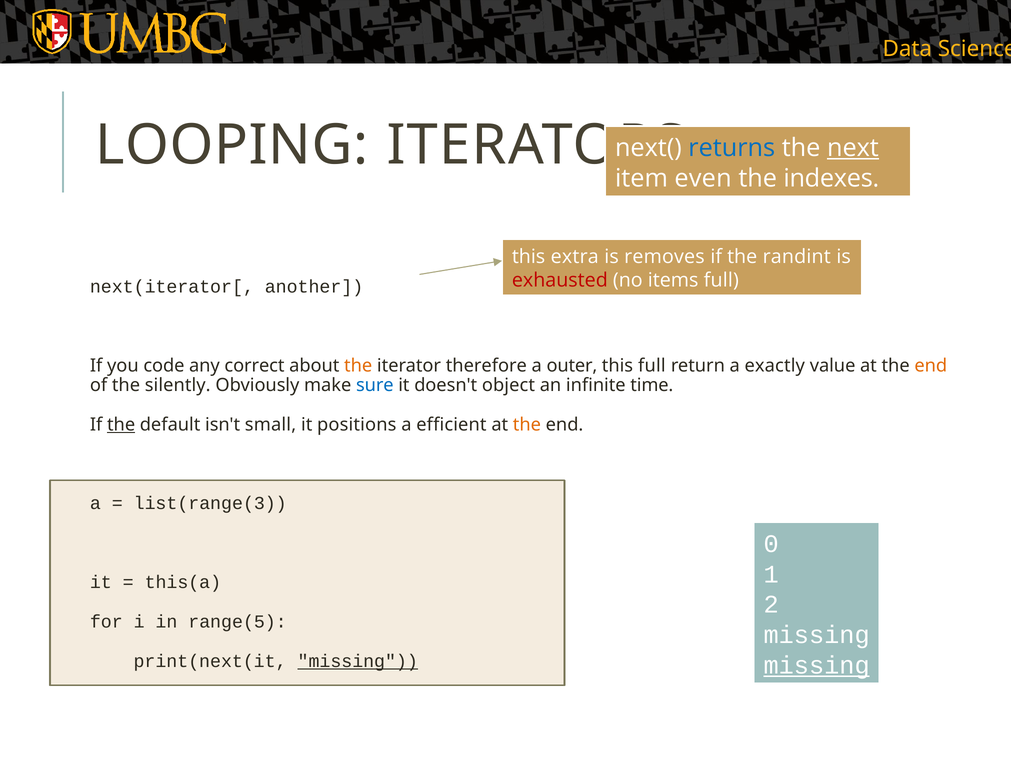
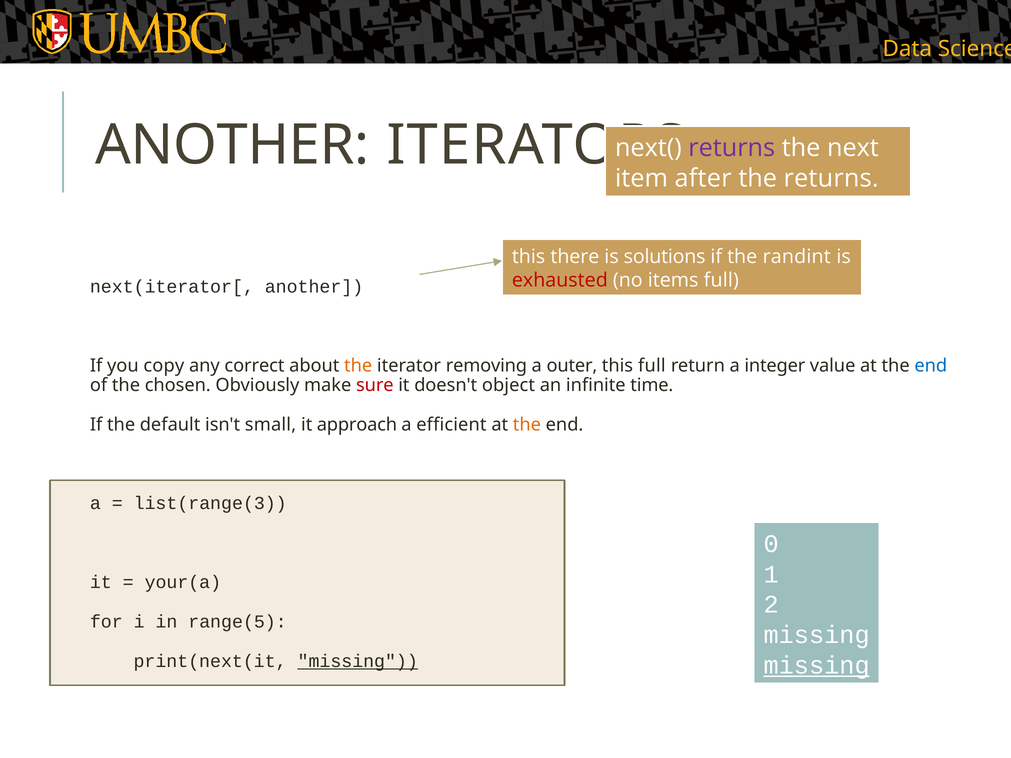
LOOPING: LOOPING -> ANOTHER (232, 145)
returns colour: blue -> purple (732, 148)
next underline: present -> none (853, 148)
even: even -> after (703, 178)
the indexes: indexes -> returns (831, 178)
extra: extra -> there (575, 257)
removes: removes -> solutions (665, 257)
code: code -> copy (164, 366)
therefore: therefore -> removing (486, 366)
exactly: exactly -> integer (775, 366)
end colour: orange -> blue (931, 366)
silently: silently -> chosen (178, 385)
sure colour: blue -> red (375, 385)
the underline: present -> none (121, 425)
positions: positions -> approach (357, 425)
this(a: this(a -> your(a (183, 582)
